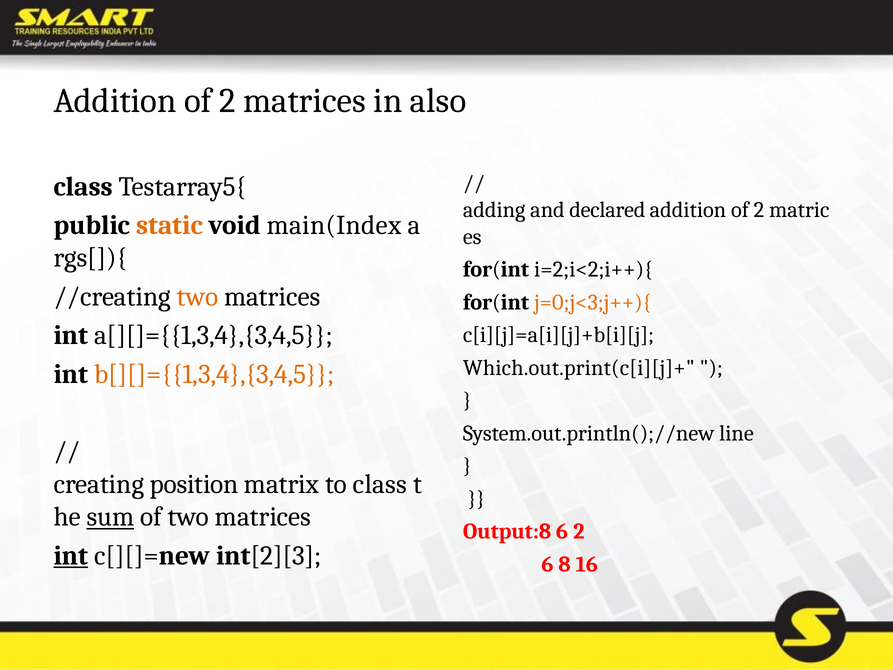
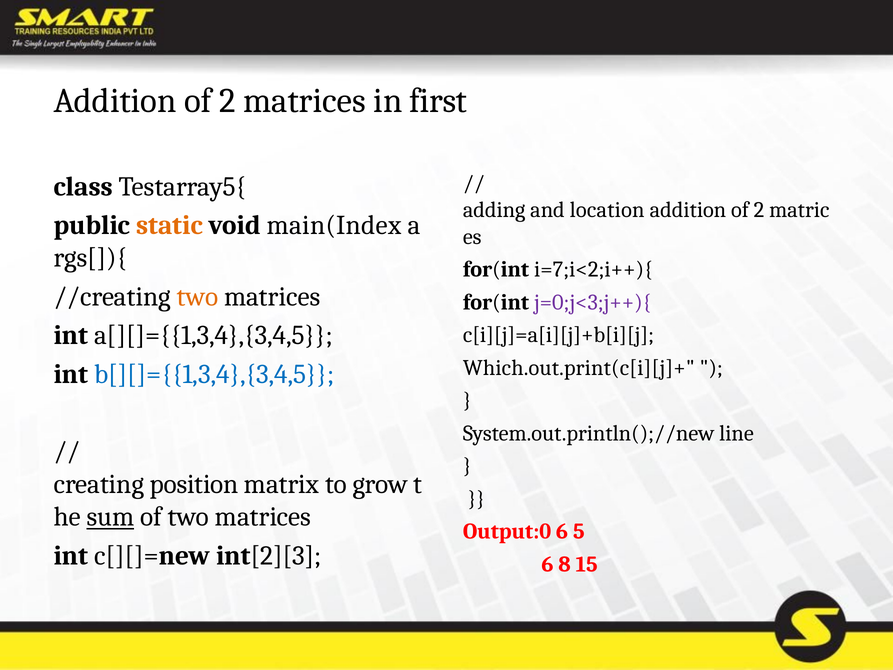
also: also -> first (438, 101)
declared: declared -> location (607, 210)
i=2;i<2;i++){: i=2;i<2;i++){ -> i=7;i<2;i++){ (593, 269)
j=0;j<3;j++){ colour: orange -> purple (593, 302)
b[][]={{1,3,4},{3,4,5 colour: orange -> blue (214, 374)
to class: class -> grow (380, 484)
Output:8: Output:8 -> Output:0 (507, 531)
6 2: 2 -> 5 (579, 531)
int underline: present -> none (71, 555)
16: 16 -> 15 (587, 564)
